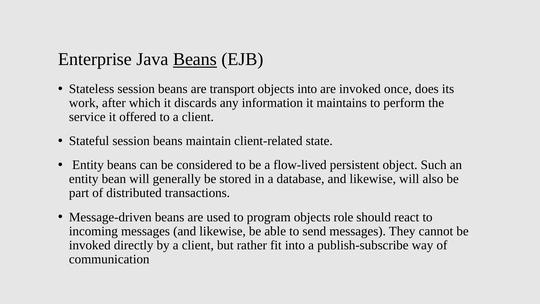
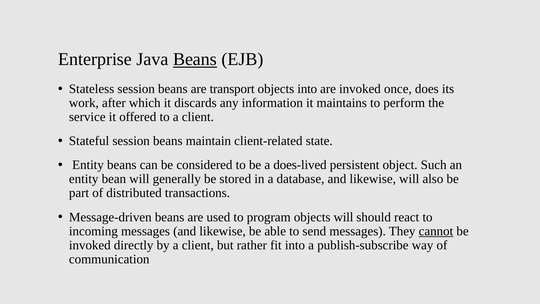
flow-lived: flow-lived -> does-lived (300, 165)
objects role: role -> will (344, 217)
cannot underline: none -> present (436, 231)
